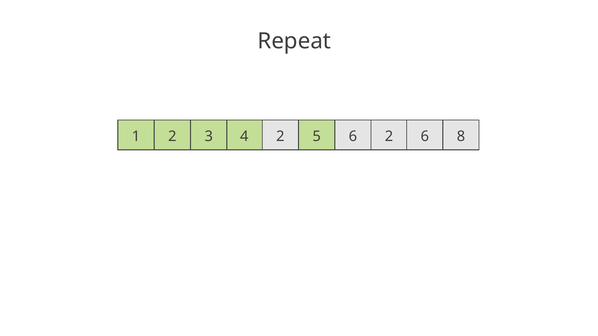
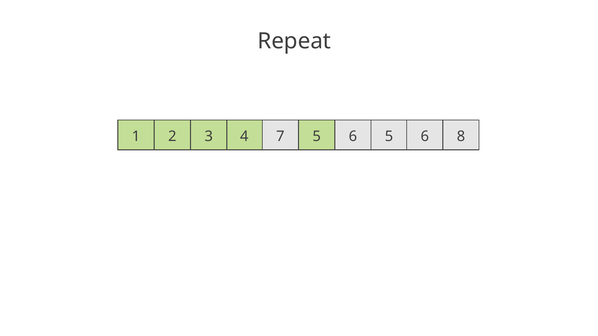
4 2: 2 -> 7 (280, 136)
6 2: 2 -> 5 (389, 136)
